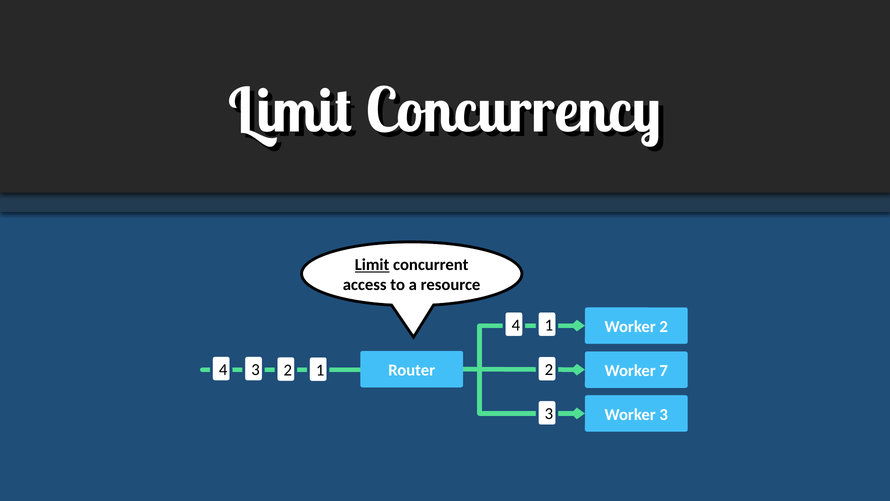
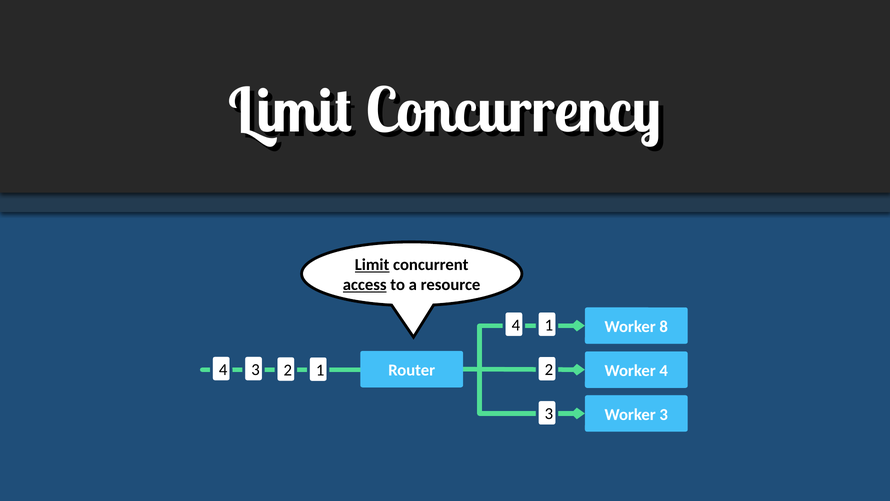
access underline: none -> present (365, 285)
Worker 2: 2 -> 8 (664, 327)
Worker 7: 7 -> 4 (664, 371)
